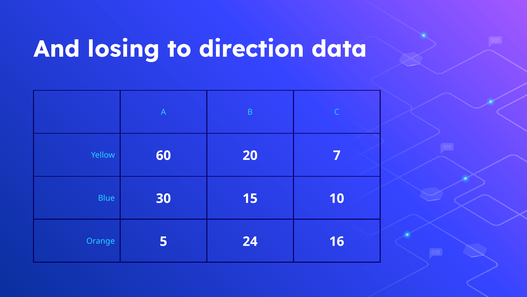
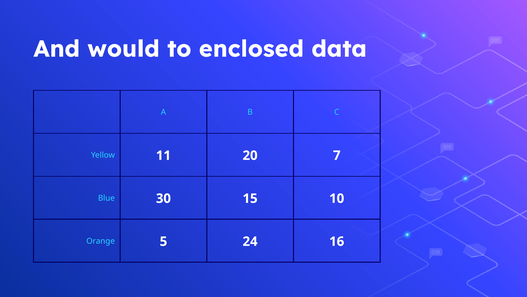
losing: losing -> would (124, 49)
direction: direction -> enclosed (251, 49)
60: 60 -> 11 (163, 155)
